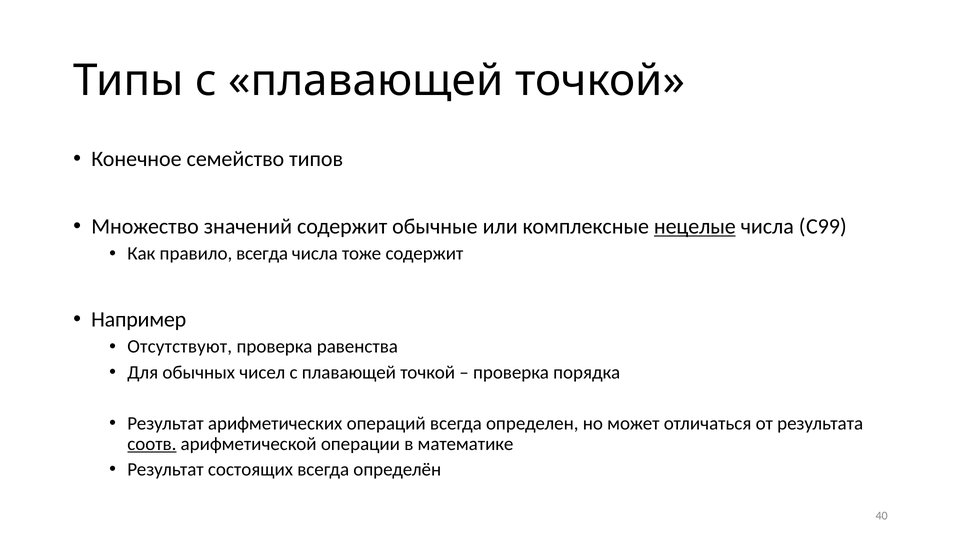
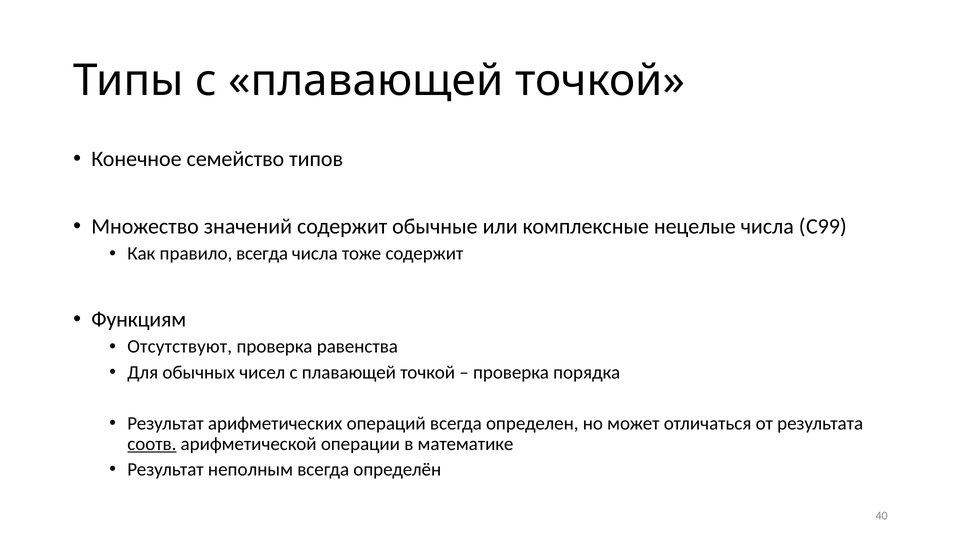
нецелые underline: present -> none (695, 227)
Например: Например -> Функциям (139, 320)
состоящих: состоящих -> неполным (250, 470)
